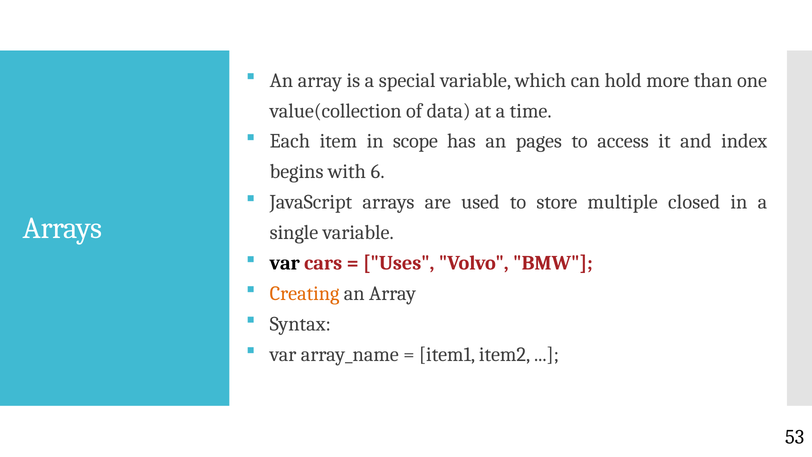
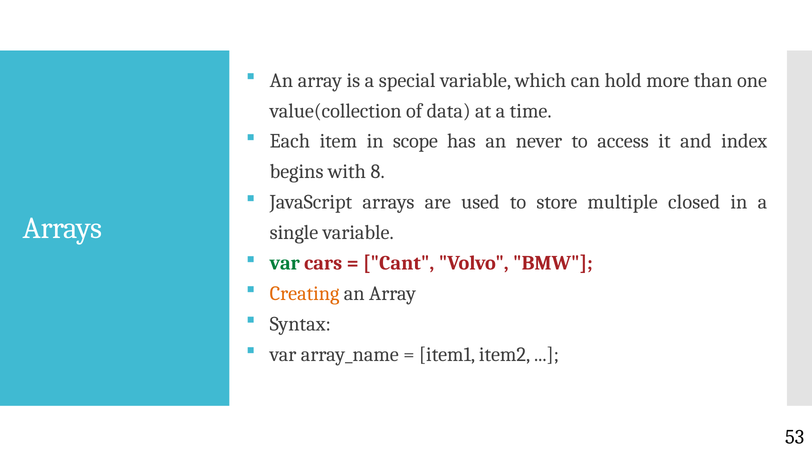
pages: pages -> never (539, 141)
6: 6 -> 8 (378, 172)
var colour: black -> green (285, 263)
Uses: Uses -> Cant (399, 263)
